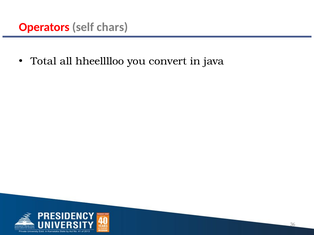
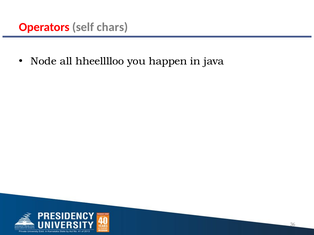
Total: Total -> Node (44, 61)
convert: convert -> happen (168, 61)
